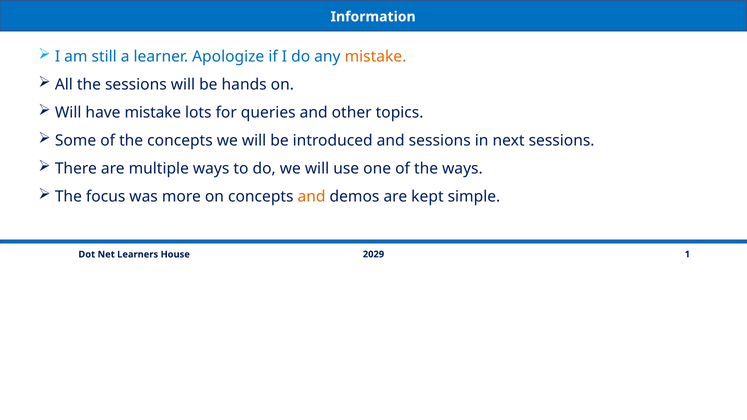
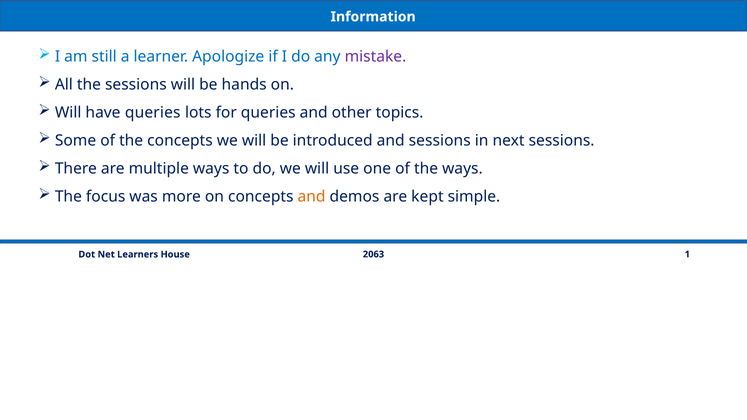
mistake colour: orange -> purple (375, 57)
have mistake: mistake -> queries (153, 113)
2029: 2029 -> 2063 (373, 254)
